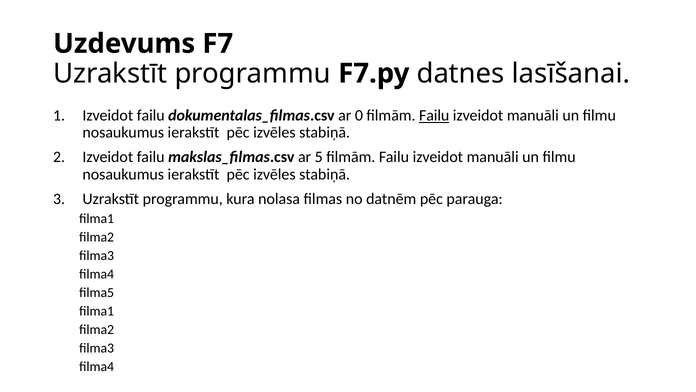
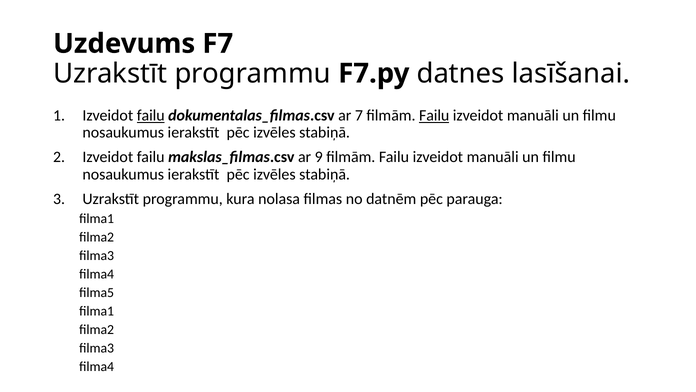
failu underline: none -> present (151, 115)
0: 0 -> 7 (359, 115)
5: 5 -> 9 (319, 157)
